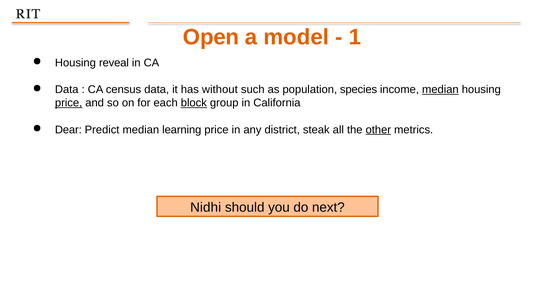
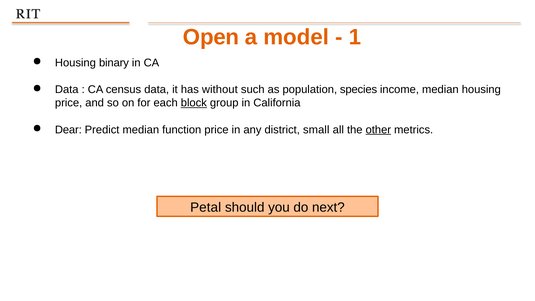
reveal: reveal -> binary (114, 63)
median underline: present -> none (440, 90)
price underline: present -> none (69, 103)
learning: learning -> function (182, 130)
steak: steak -> small (316, 130)
Nidhi: Nidhi -> Petal (206, 207)
